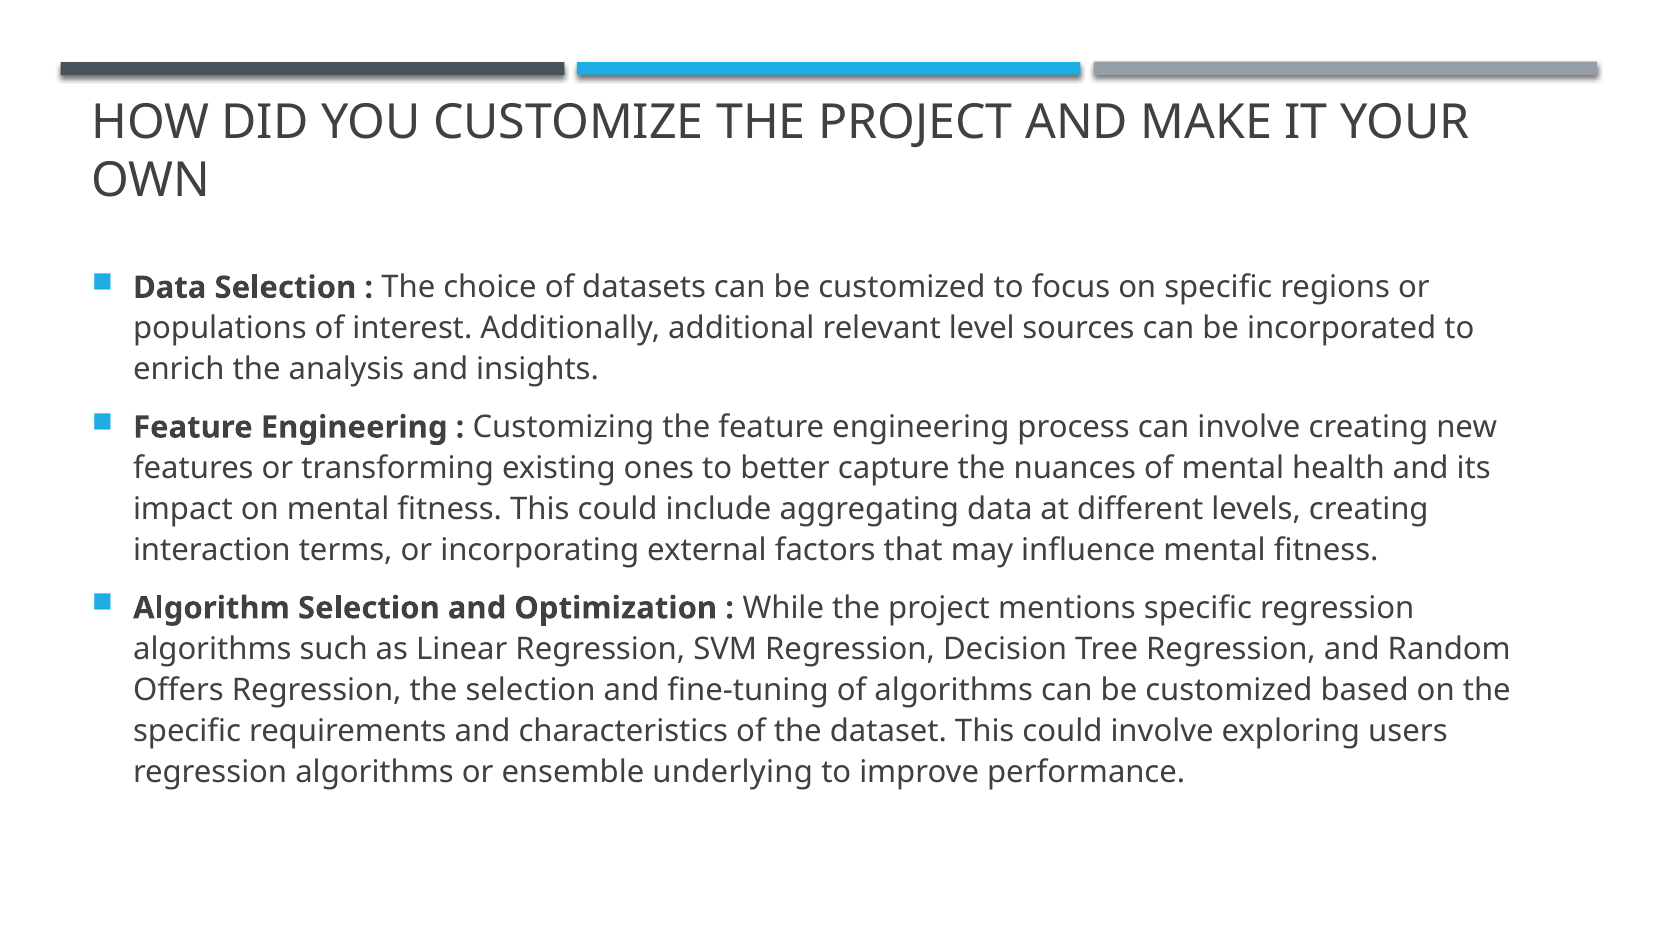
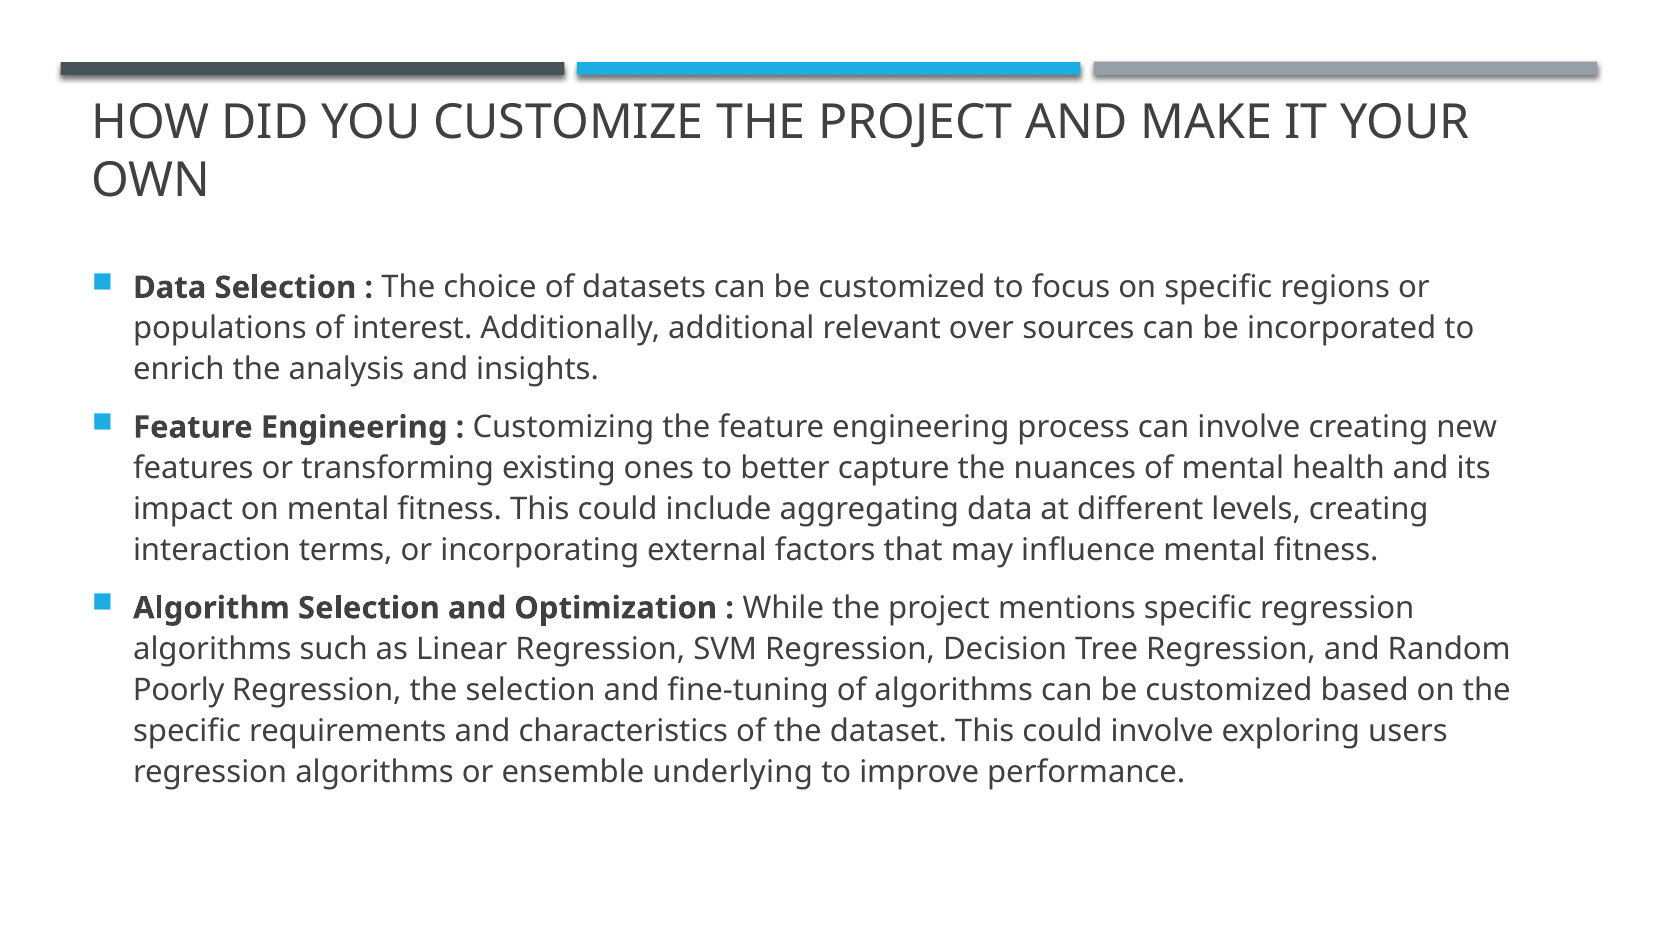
level: level -> over (982, 329)
Offers: Offers -> Poorly (179, 690)
